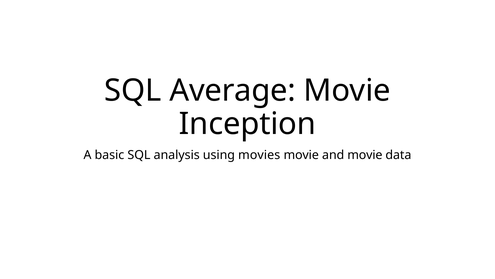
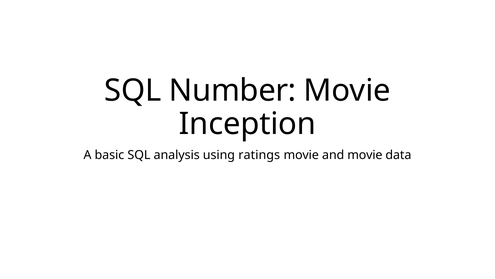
Average: Average -> Number (233, 90)
movies: movies -> ratings (259, 155)
